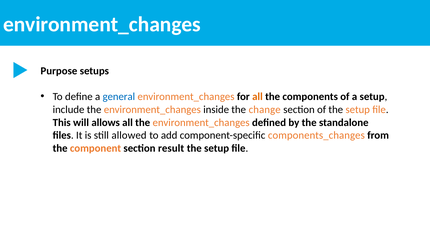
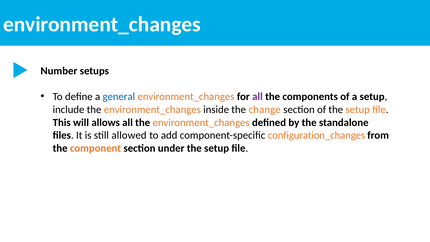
Purpose: Purpose -> Number (59, 71)
all colour: orange -> purple (257, 97)
components_changes: components_changes -> configuration_changes (316, 135)
result: result -> under (171, 148)
